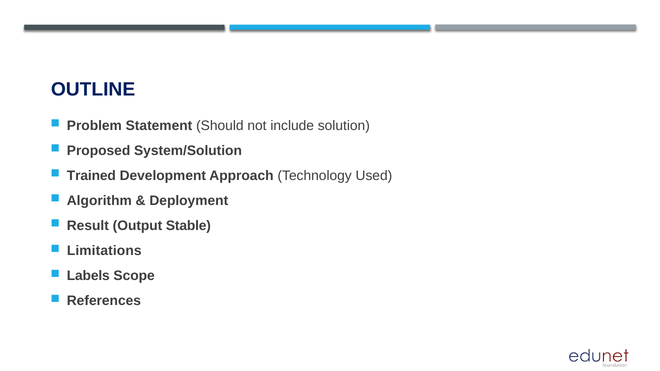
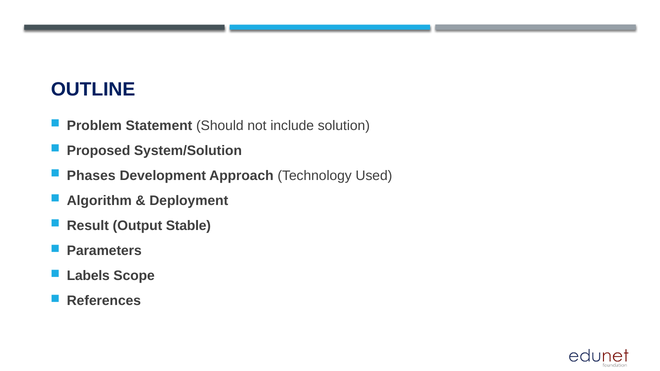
Trained: Trained -> Phases (91, 176)
Limitations: Limitations -> Parameters (104, 251)
